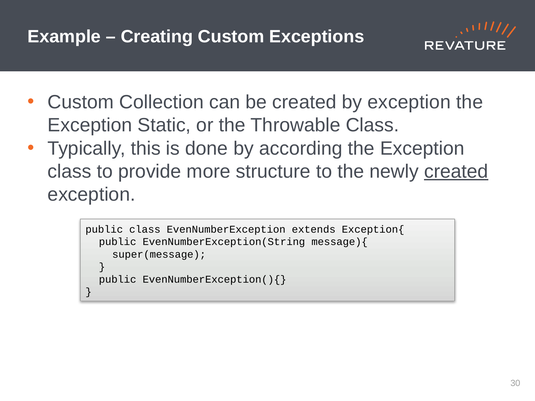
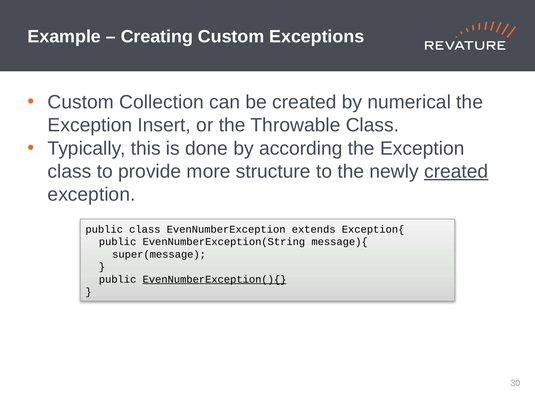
by exception: exception -> numerical (409, 102)
Static: Static -> Insert (164, 125)
EvenNumberException(){ underline: none -> present (215, 280)
